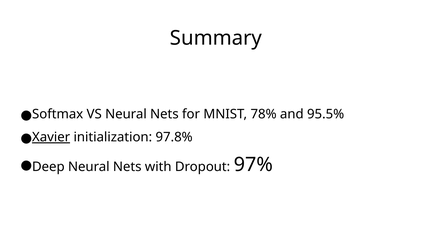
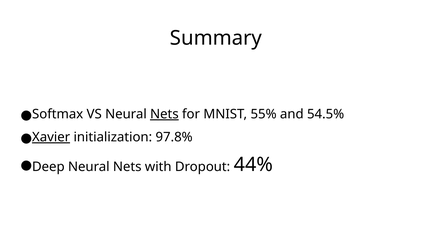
Nets underline: none -> present (164, 114)
78%: 78% -> 55% (264, 114)
95.5%: 95.5% -> 54.5% (326, 114)
97%: 97% -> 44% (253, 165)
